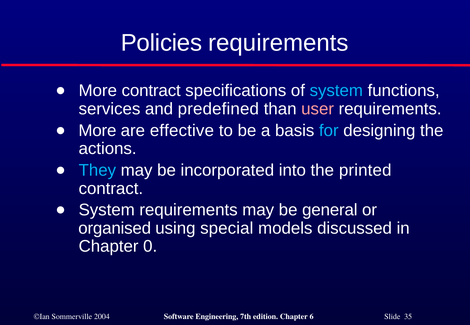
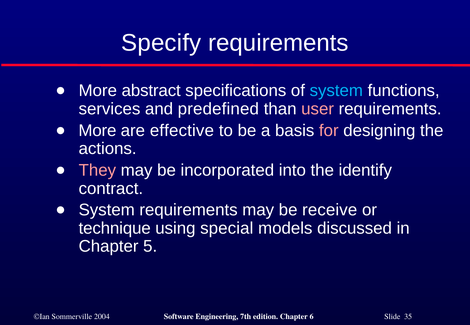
Policies: Policies -> Specify (161, 43)
More contract: contract -> abstract (151, 91)
for colour: light blue -> pink (329, 131)
They colour: light blue -> pink (97, 170)
printed: printed -> identify (365, 170)
general: general -> receive (330, 210)
organised: organised -> technique (115, 229)
0: 0 -> 5 (150, 247)
